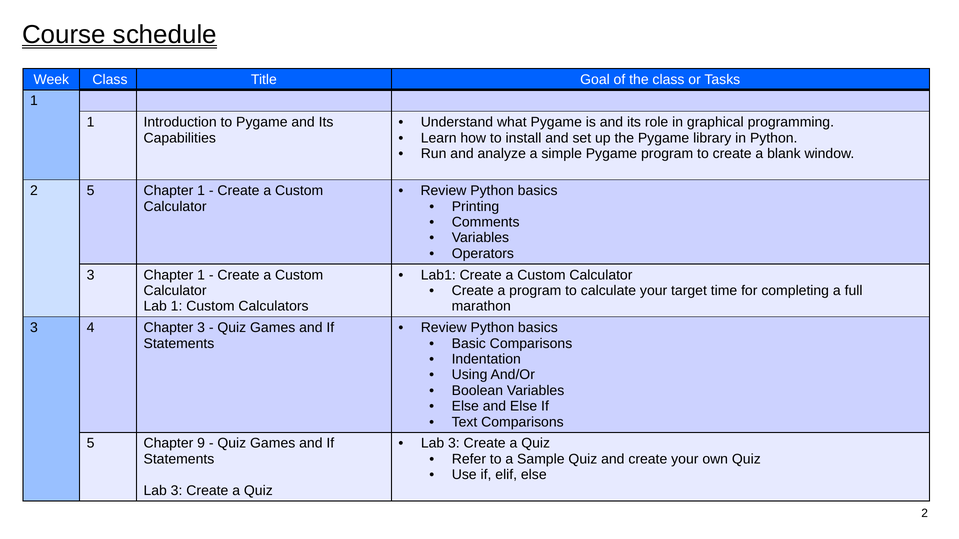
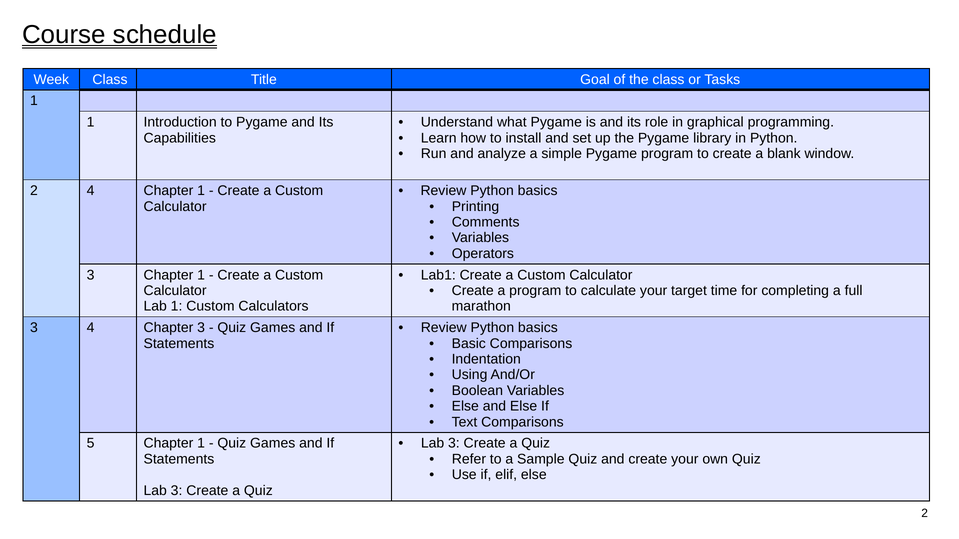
2 5: 5 -> 4 (91, 191)
5 Chapter 9: 9 -> 1 (201, 444)
